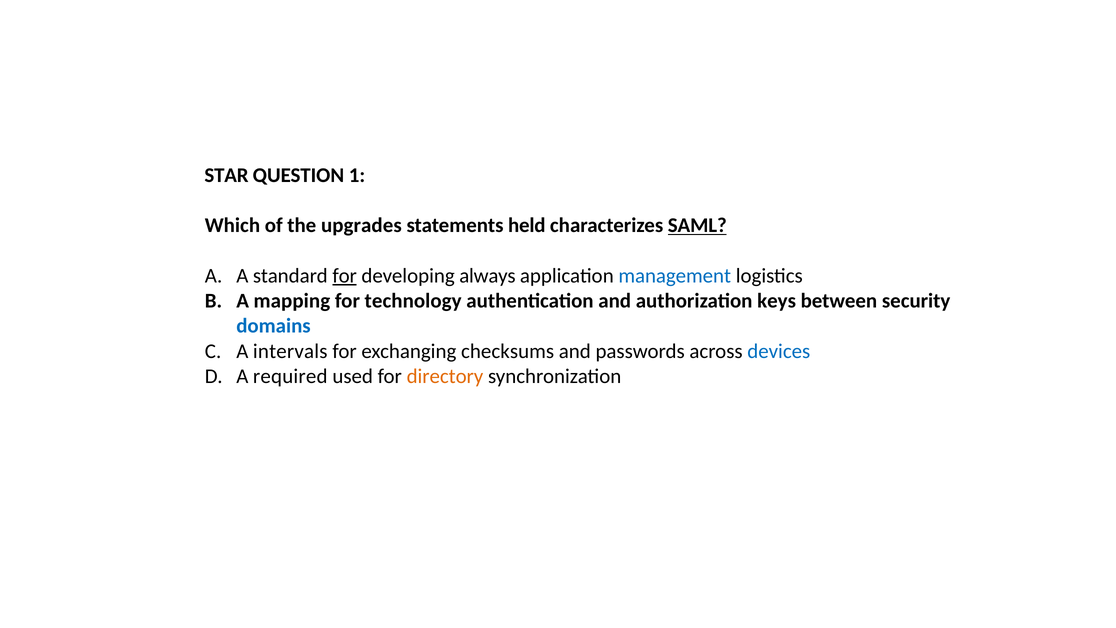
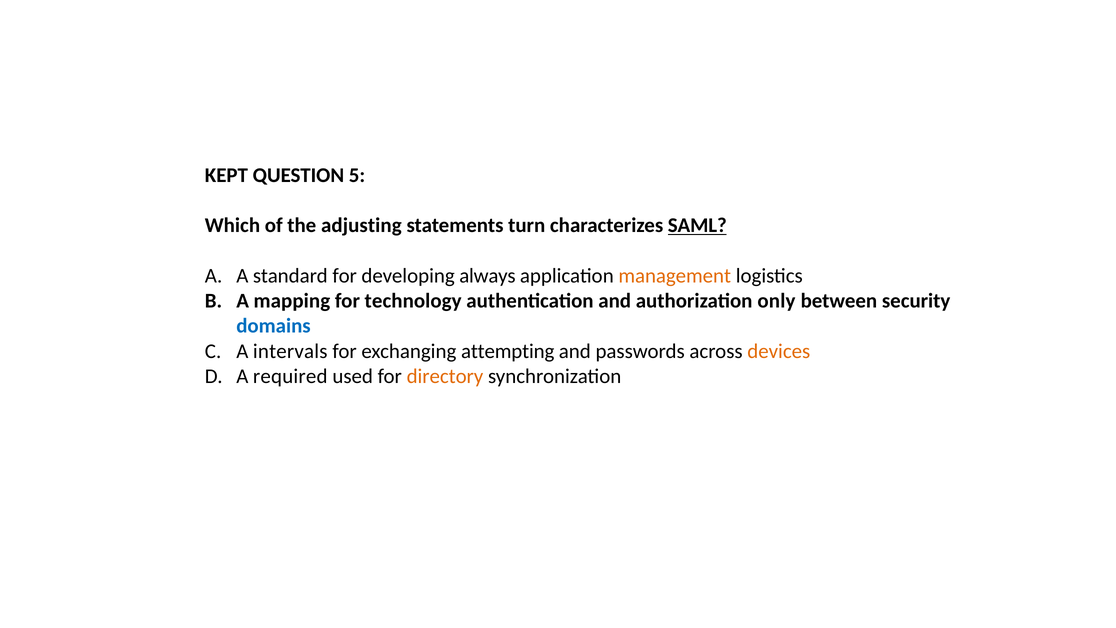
STAR: STAR -> KEPT (226, 175)
1: 1 -> 5 (357, 175)
upgrades: upgrades -> adjusting (361, 225)
held: held -> turn (527, 225)
for underline: present -> none (345, 276)
management colour: blue -> orange (675, 276)
keys: keys -> only (776, 301)
checksums: checksums -> attempting (508, 351)
devices colour: blue -> orange (779, 351)
